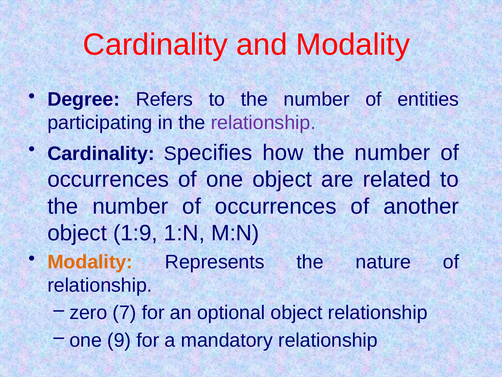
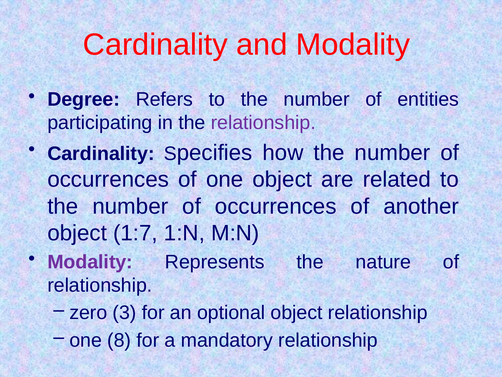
1:9: 1:9 -> 1:7 (135, 233)
Modality colour: orange -> purple (90, 262)
7: 7 -> 3 (125, 312)
9: 9 -> 8 (119, 340)
